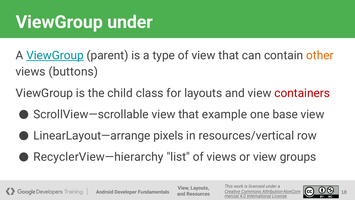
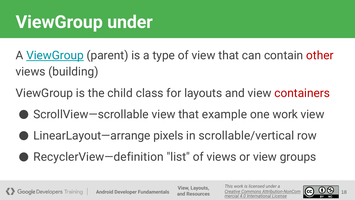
other colour: orange -> red (320, 55)
buttons: buttons -> building (73, 72)
one base: base -> work (285, 114)
resources/vertical: resources/vertical -> scrollable/vertical (246, 135)
RecyclerView—hierarchy: RecyclerView—hierarchy -> RecyclerView—definition (99, 157)
